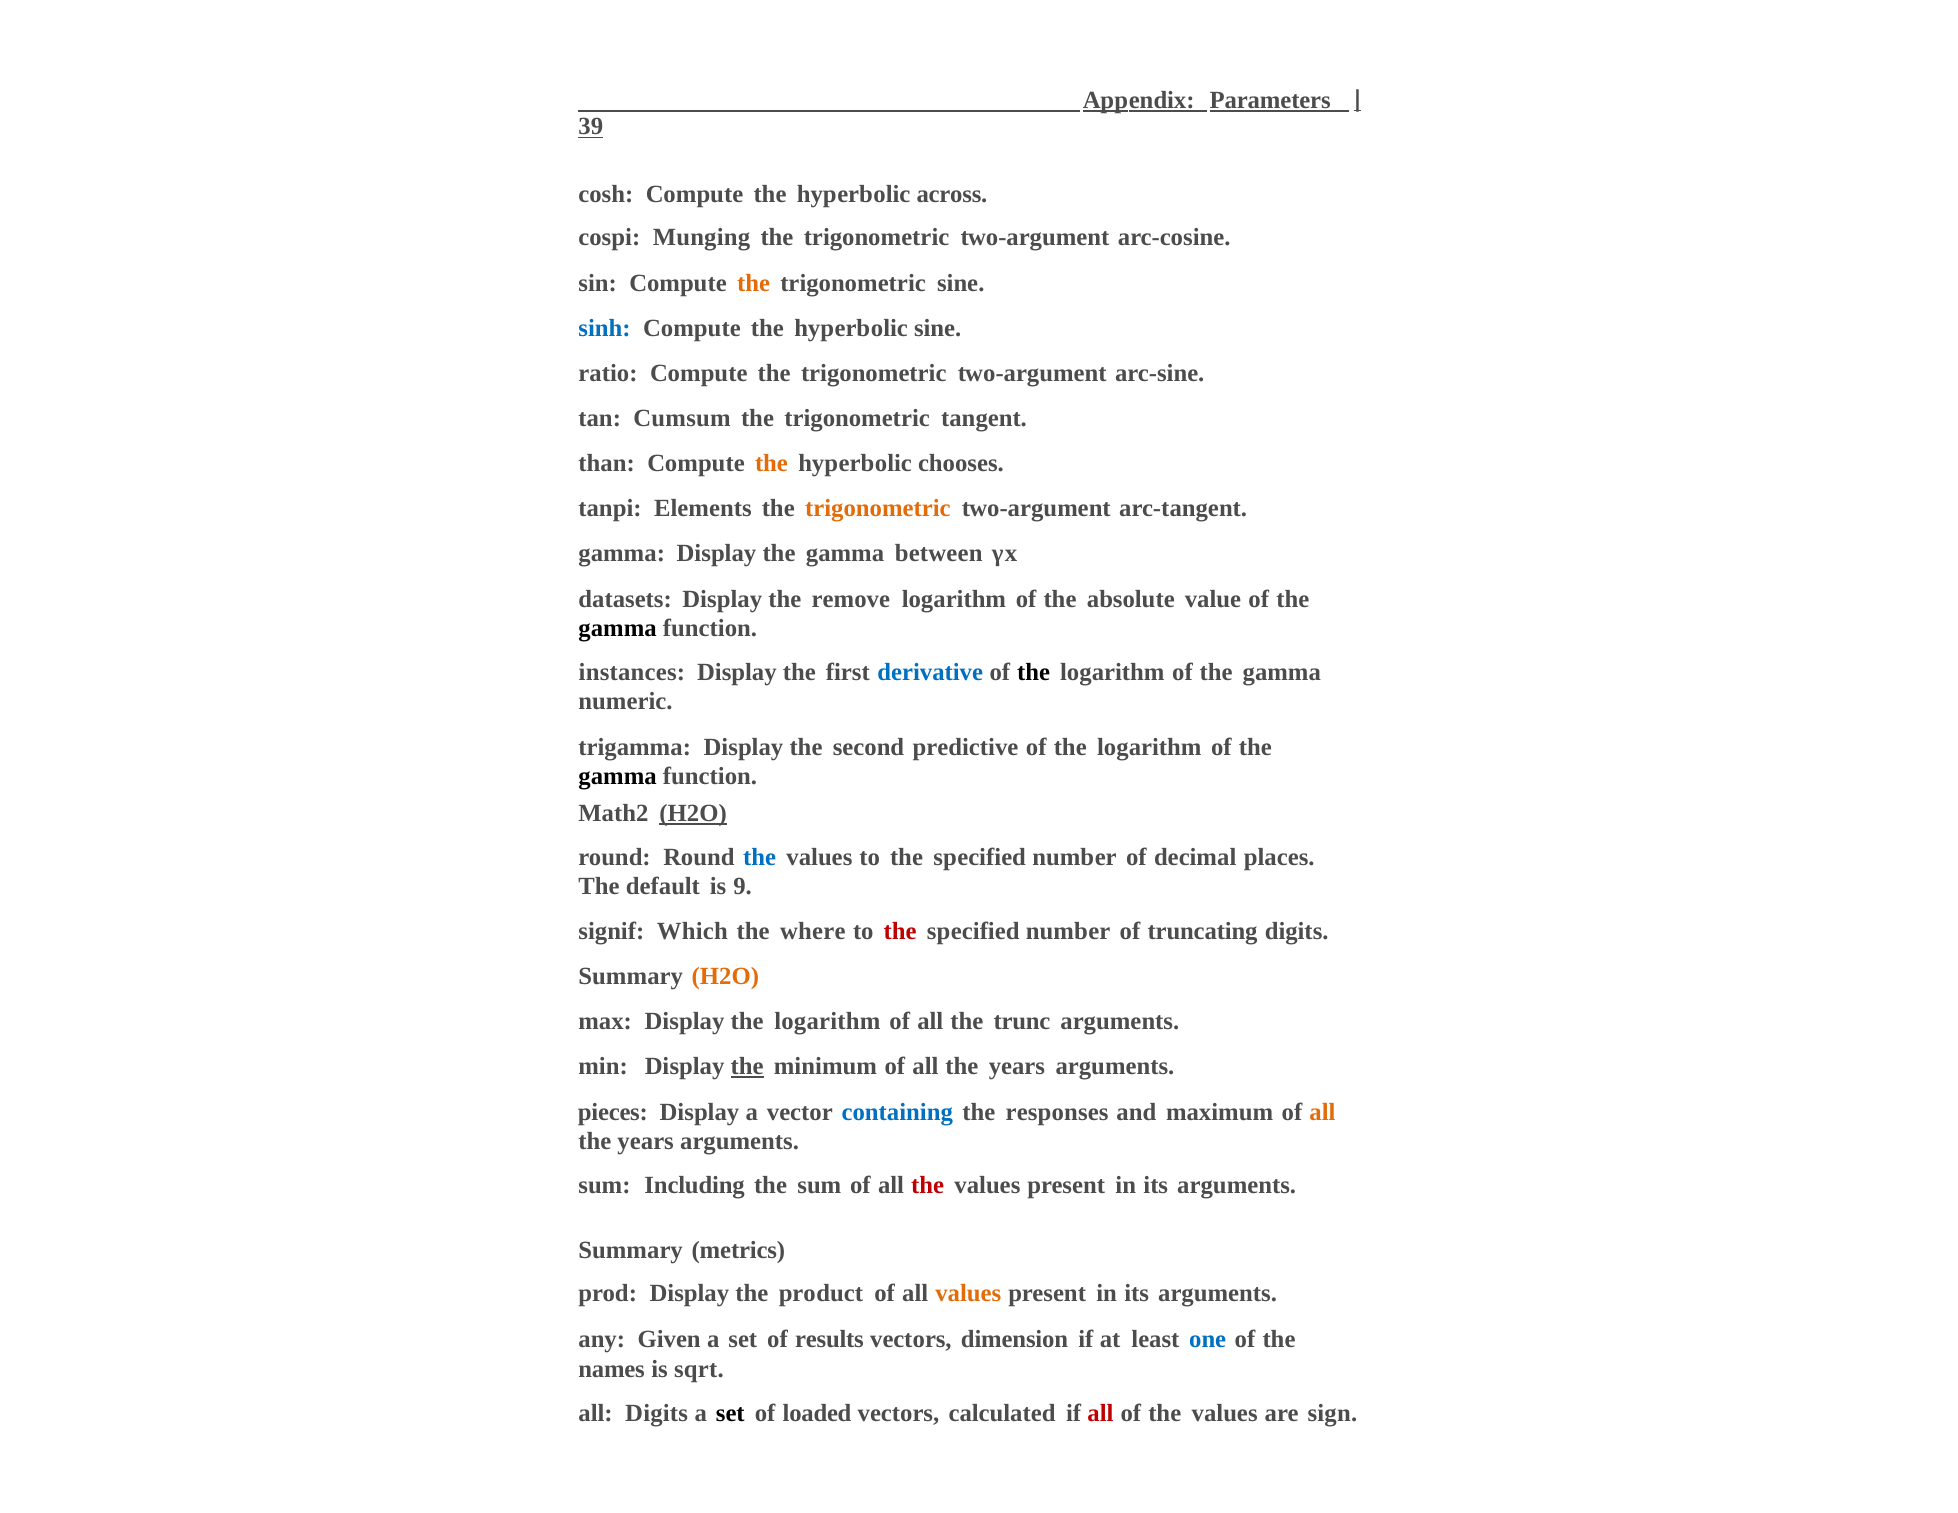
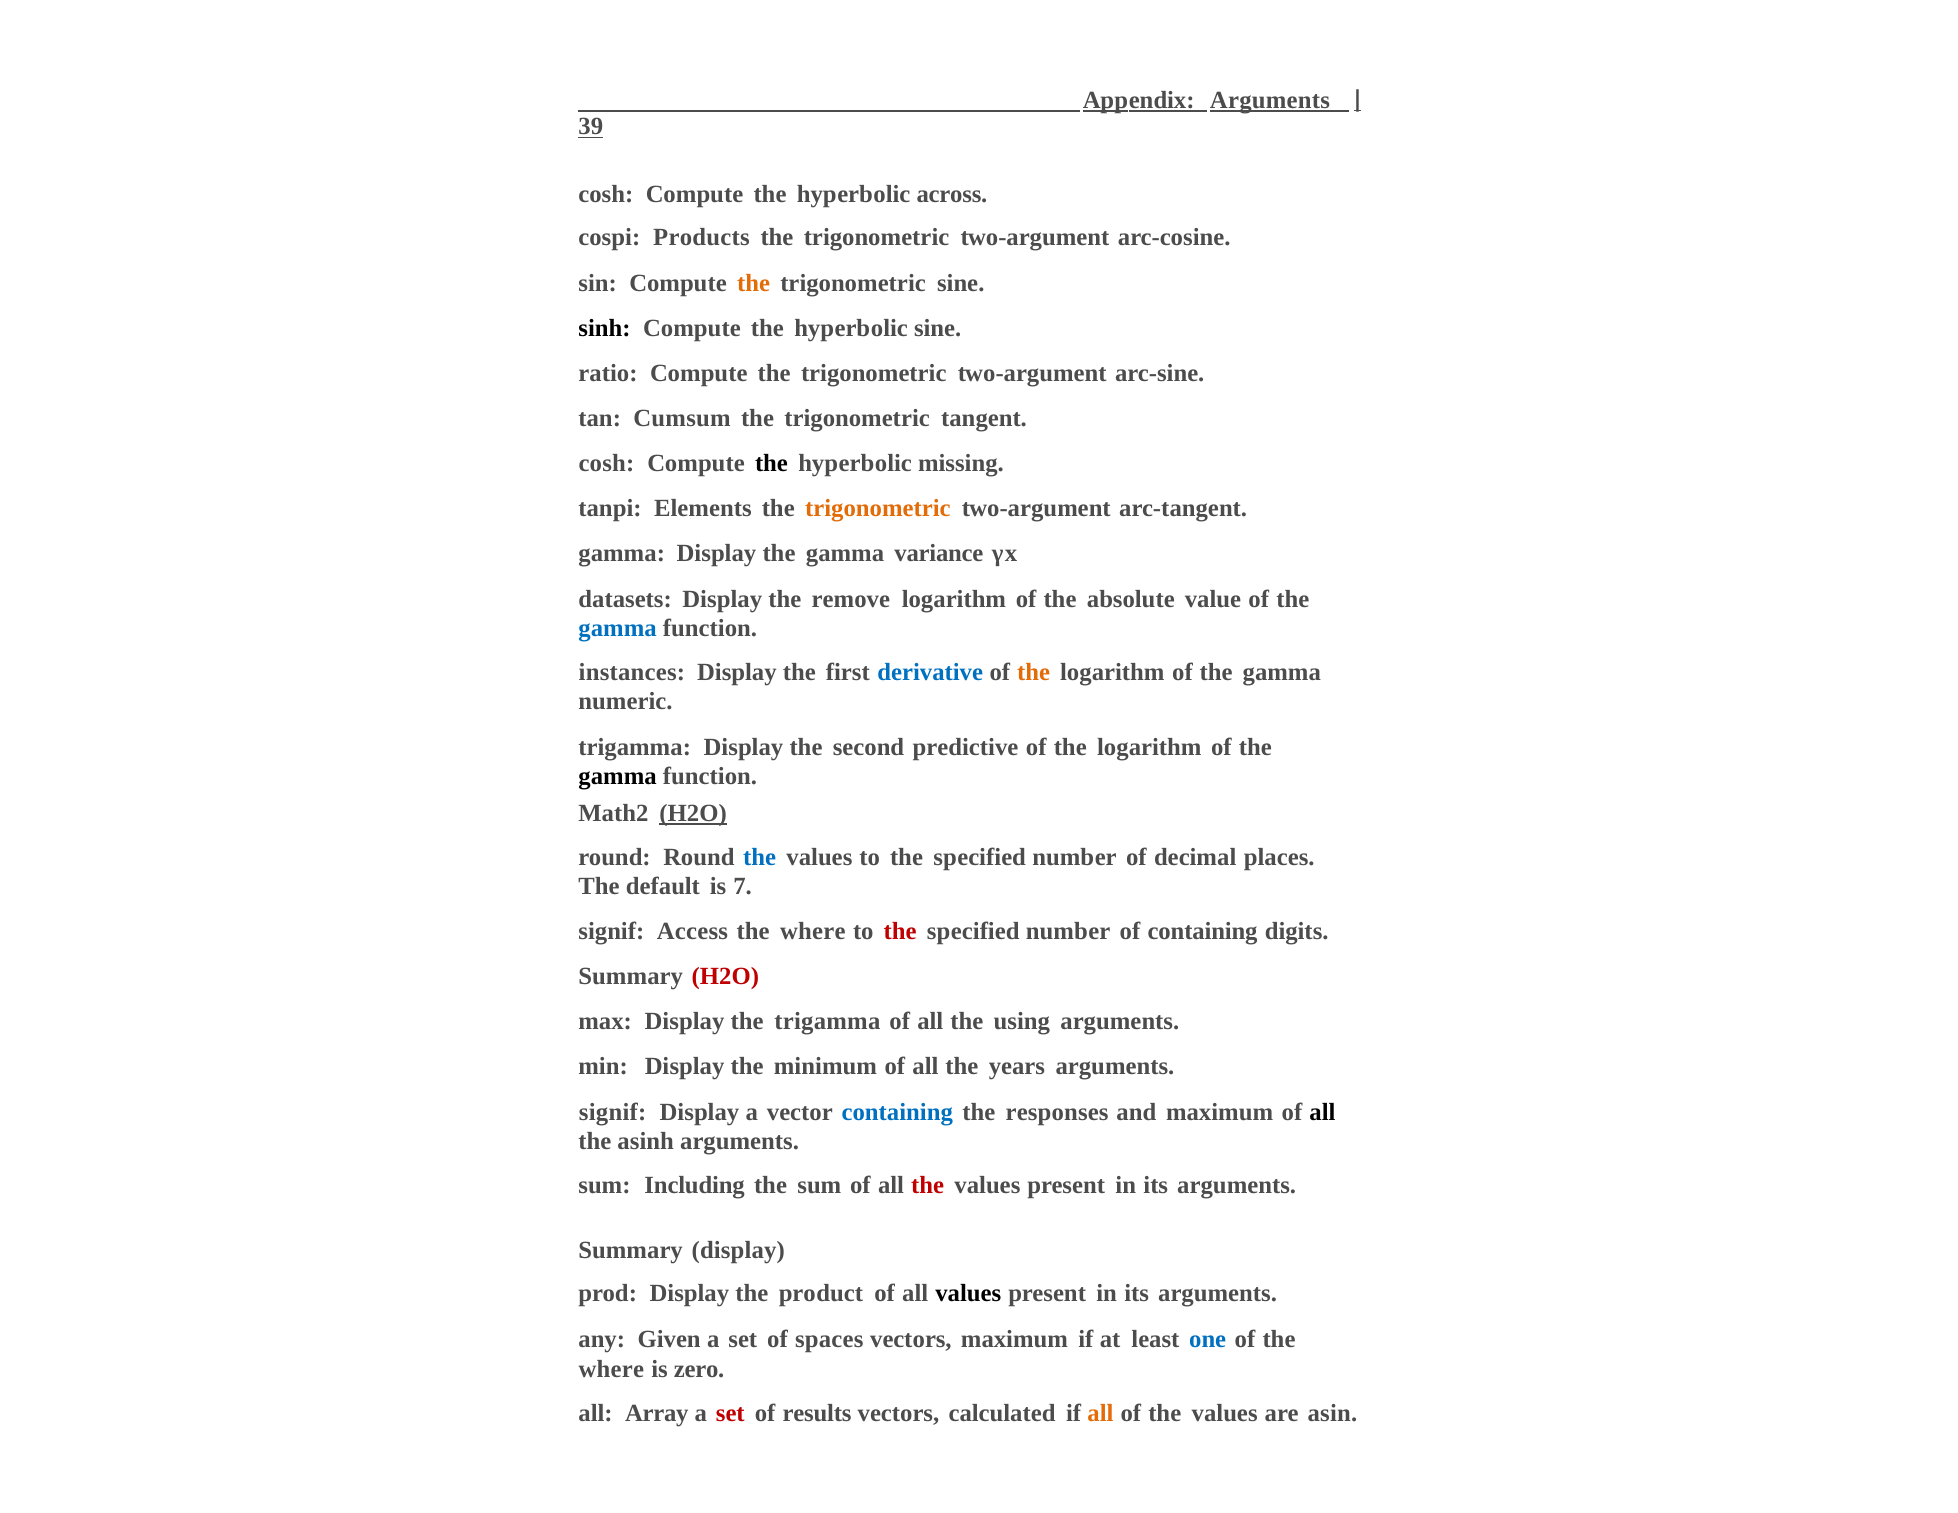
Appendix Parameters: Parameters -> Arguments (1270, 100)
Munging: Munging -> Products (701, 238)
sinh colour: blue -> black (605, 328)
than: than -> cosh (606, 463)
the colour: orange -> black (771, 463)
chooses: chooses -> missing (961, 463)
between: between -> variance (939, 553)
gamma colour: black -> blue (618, 629)
the colour: black -> orange (1034, 673)
9: 9 -> 7 (743, 887)
Which: Which -> Access (692, 931)
of truncating: truncating -> containing (1203, 931)
H2O colour: orange -> red (725, 976)
Display the logarithm: logarithm -> trigamma (827, 1021)
trunc: trunc -> using (1022, 1021)
the underline: present -> none (747, 1066)
pieces: pieces -> signif (613, 1112)
all colour: orange -> black (1323, 1112)
years: years -> asinh (646, 1142)
Summary metrics: metrics -> display (738, 1251)
values colour: orange -> black (968, 1294)
results: results -> spaces (829, 1340)
vectors dimension: dimension -> maximum (1014, 1340)
names: names -> where (611, 1369)
sqrt: sqrt -> zero (699, 1369)
all Digits: Digits -> Array (657, 1413)
set colour: black -> red (730, 1413)
loaded: loaded -> results (817, 1413)
all colour: red -> orange (1100, 1413)
sign: sign -> asin (1332, 1413)
